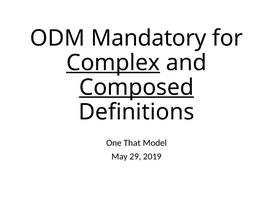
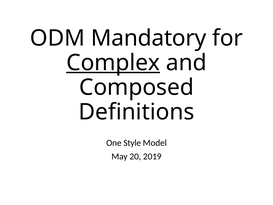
Composed underline: present -> none (136, 87)
That: That -> Style (132, 143)
29: 29 -> 20 (135, 156)
